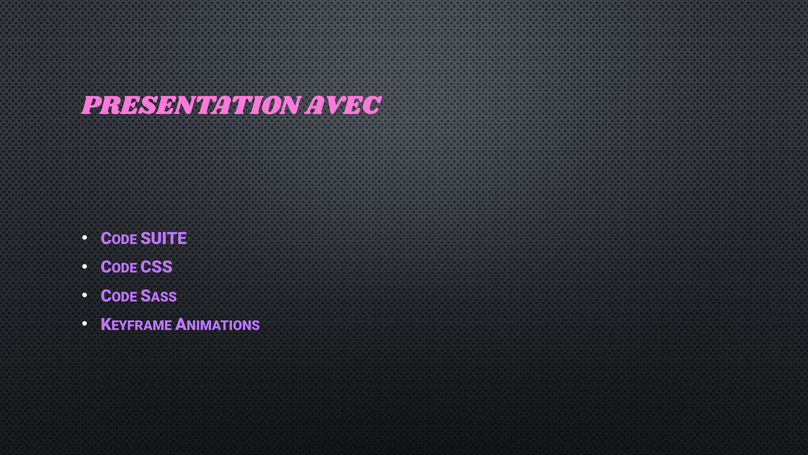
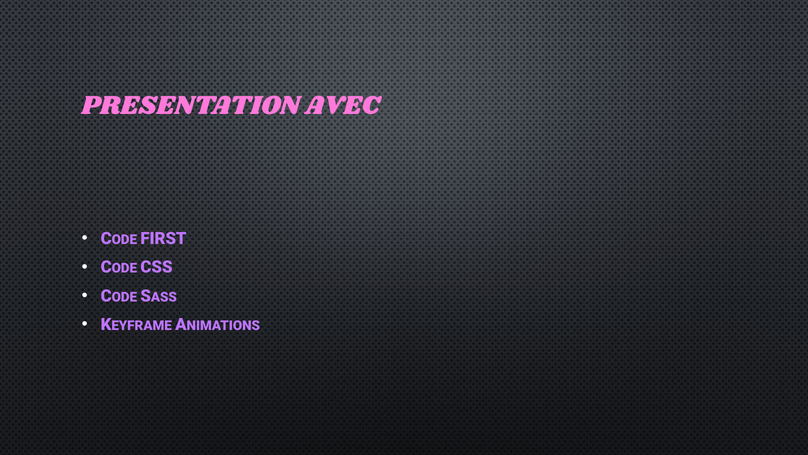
SUITE: SUITE -> FIRST (164, 238)
